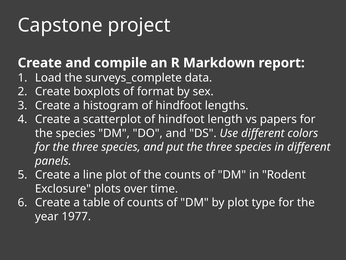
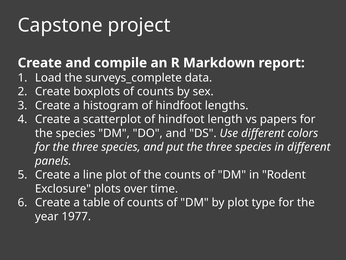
boxplots of format: format -> counts (155, 92)
